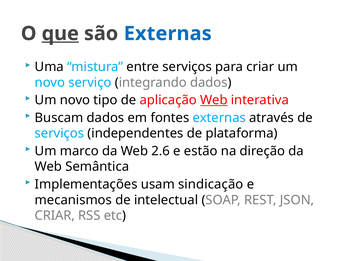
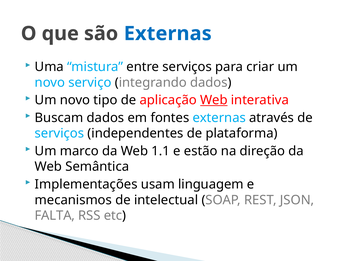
que underline: present -> none (60, 34)
2.6: 2.6 -> 1.1 (161, 151)
sindicação: sindicação -> linguagem (211, 184)
CRIAR: CRIAR -> FALTA (55, 216)
